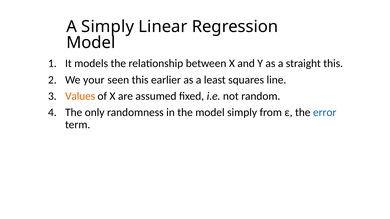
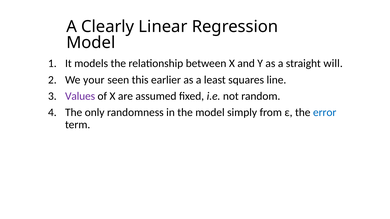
A Simply: Simply -> Clearly (108, 27)
straight this: this -> will (333, 64)
Values colour: orange -> purple (80, 96)
